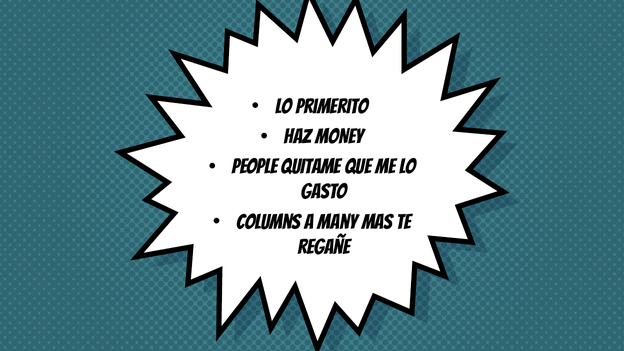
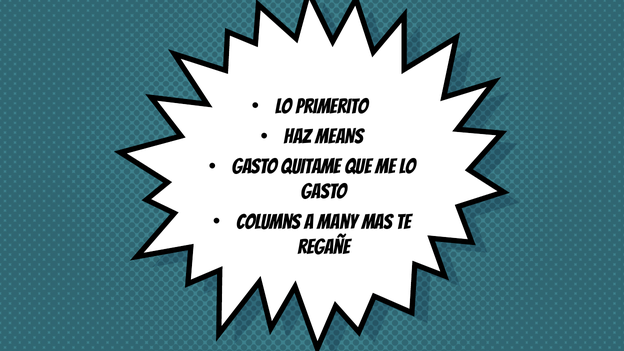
MONEY: MONEY -> MEANS (339, 137)
PEOPLE: PEOPLE -> GASTO (255, 167)
